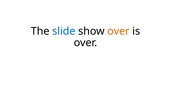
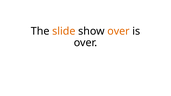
slide colour: blue -> orange (64, 31)
